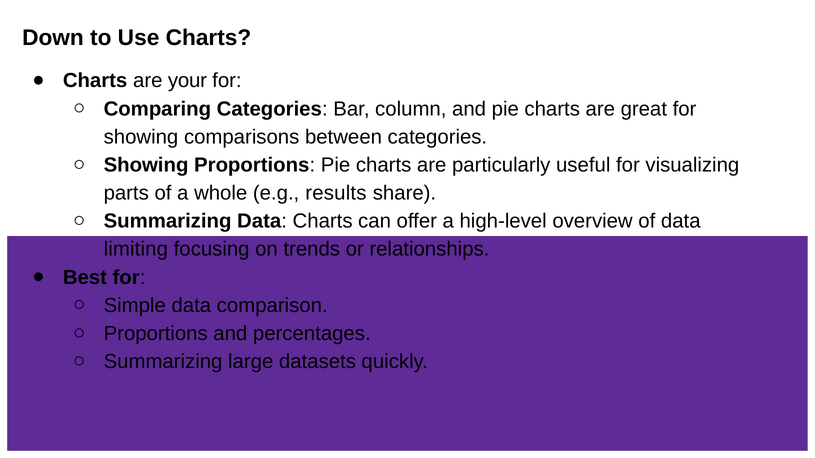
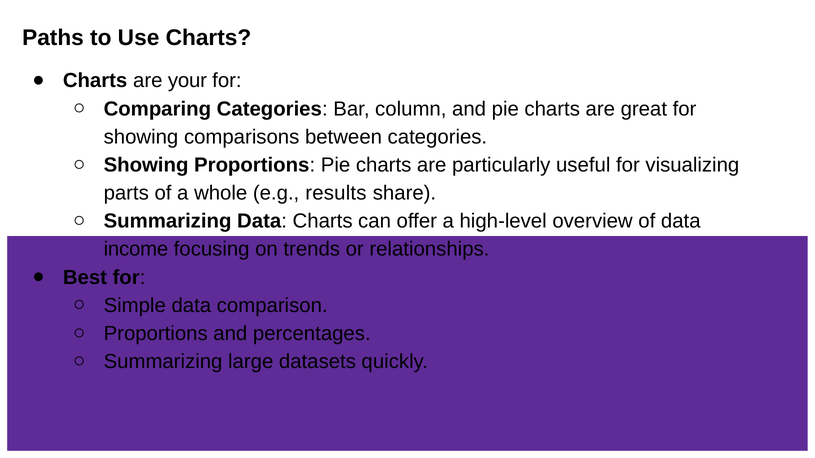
Down: Down -> Paths (53, 38)
limiting: limiting -> income (136, 249)
